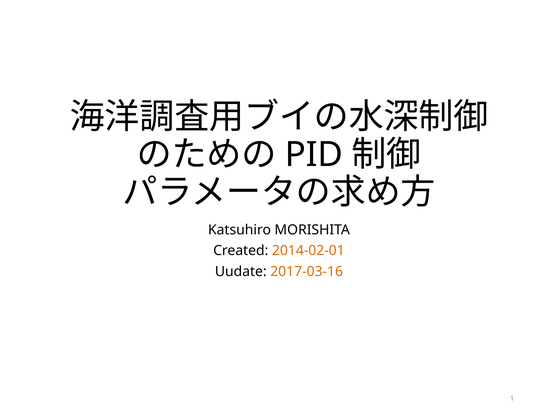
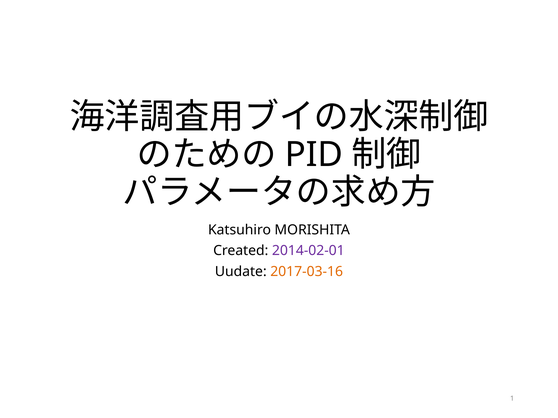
2014-02-01 colour: orange -> purple (308, 251)
